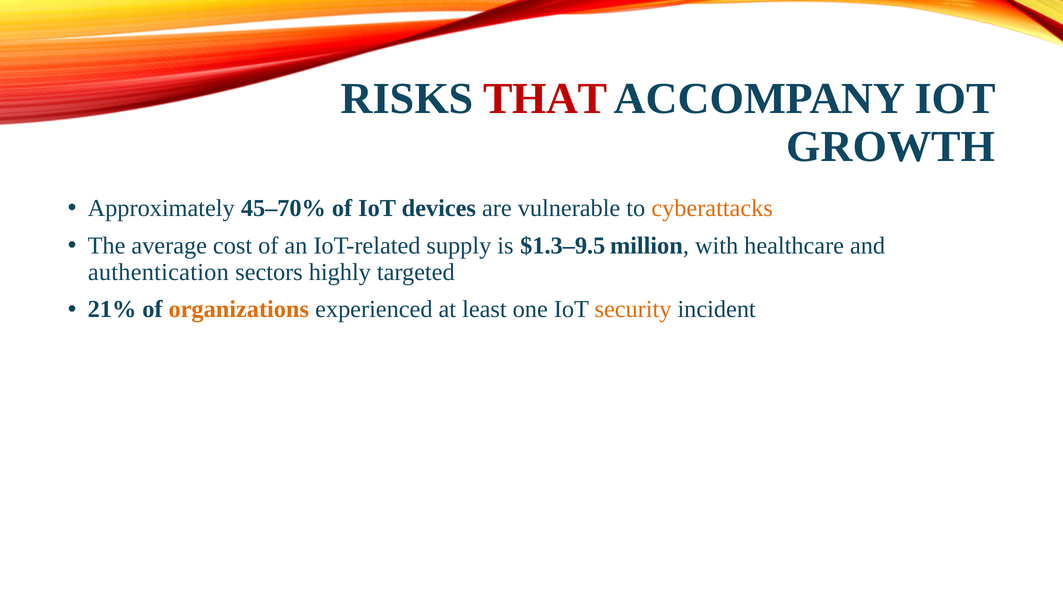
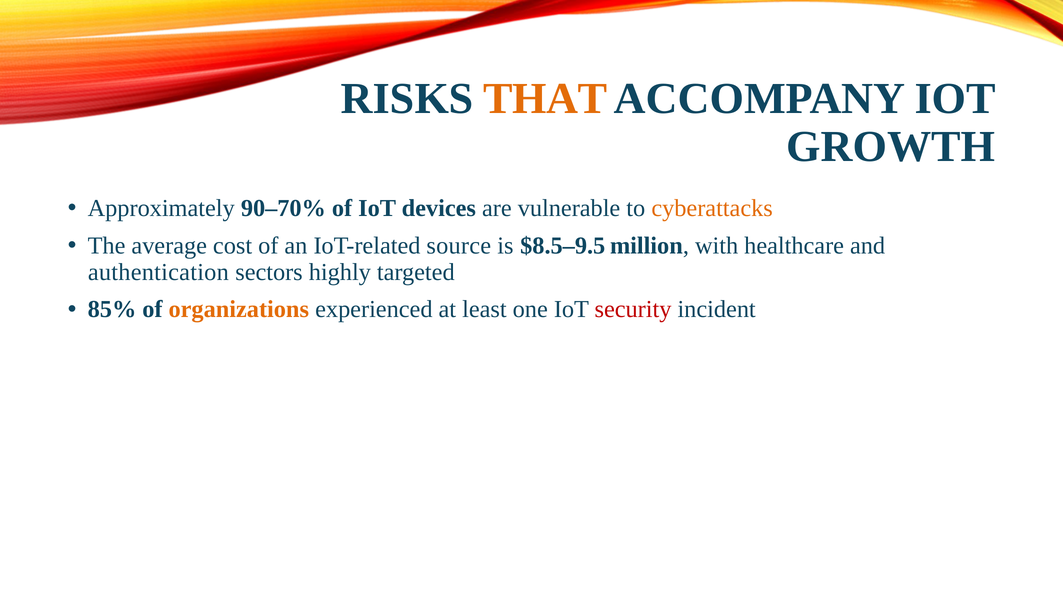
THAT colour: red -> orange (545, 99)
45–70%: 45–70% -> 90–70% (283, 208)
supply: supply -> source (459, 246)
$1.3–9.5: $1.3–9.5 -> $8.5–9.5 (563, 246)
21%: 21% -> 85% (112, 309)
security colour: orange -> red (633, 309)
